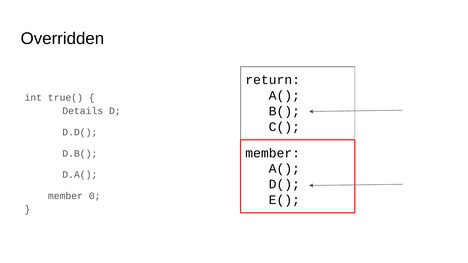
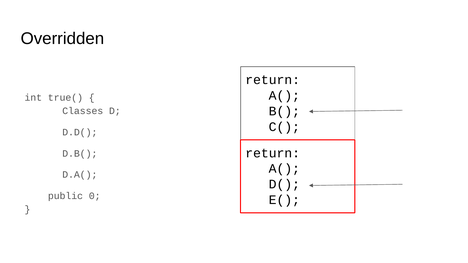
Details: Details -> Classes (83, 111)
member: member -> return (273, 153)
member: member -> public (65, 196)
